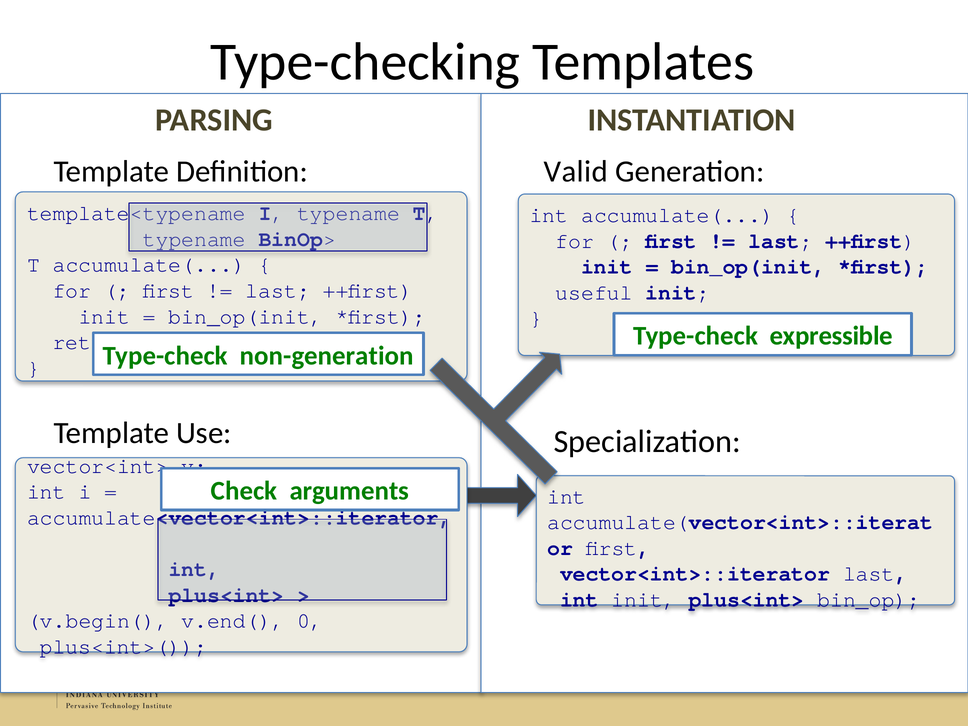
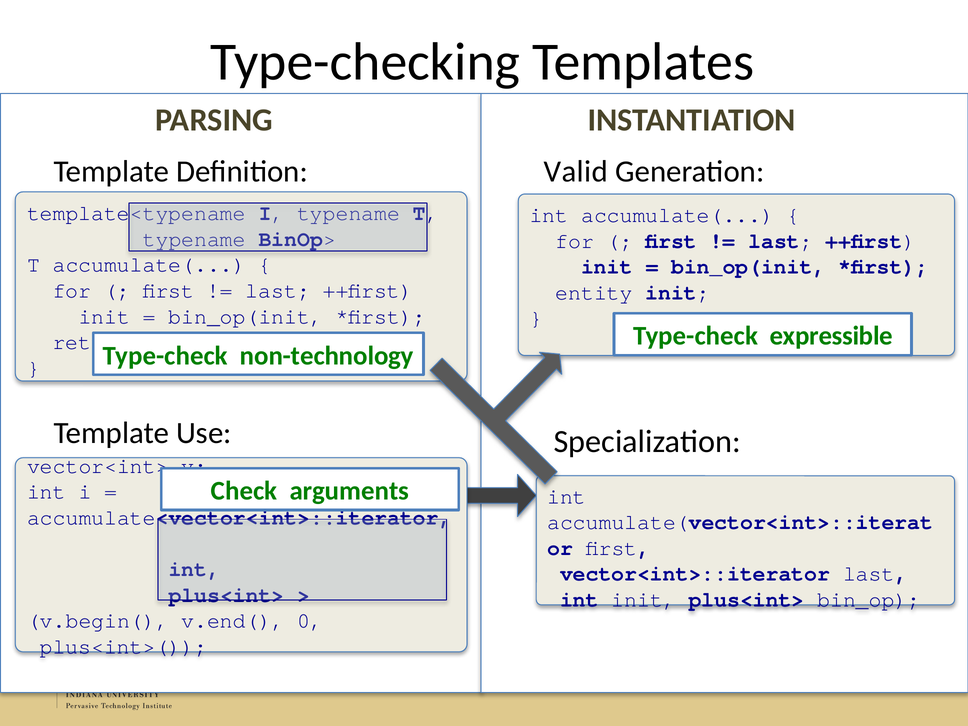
useful: useful -> entity (594, 293)
non-generation: non-generation -> non-technology (327, 356)
